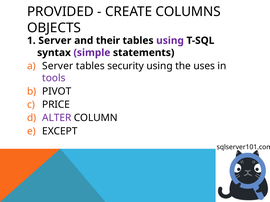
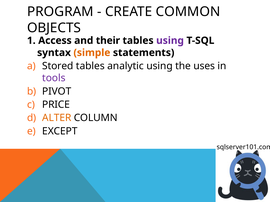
PROVIDED: PROVIDED -> PROGRAM (60, 12)
COLUMNS: COLUMNS -> COMMON (188, 12)
1 Server: Server -> Access (55, 41)
simple colour: purple -> orange (92, 53)
Server: Server -> Stored (58, 66)
security: security -> analytic (126, 66)
ALTER colour: purple -> orange (57, 118)
